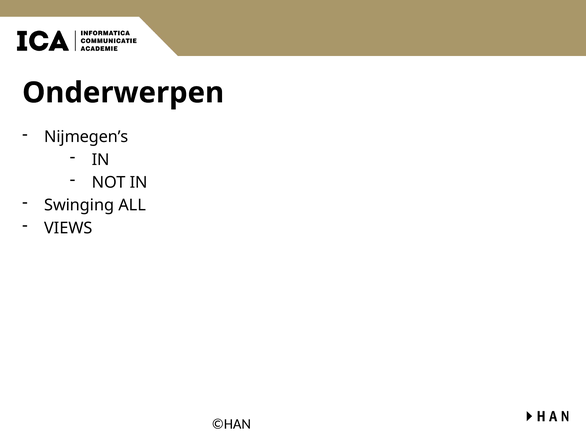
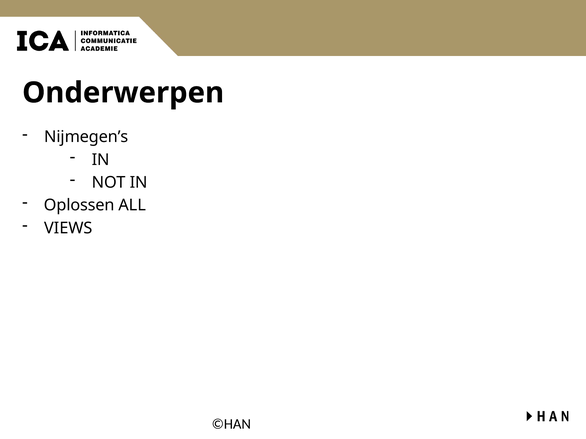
Swinging: Swinging -> Oplossen (79, 205)
